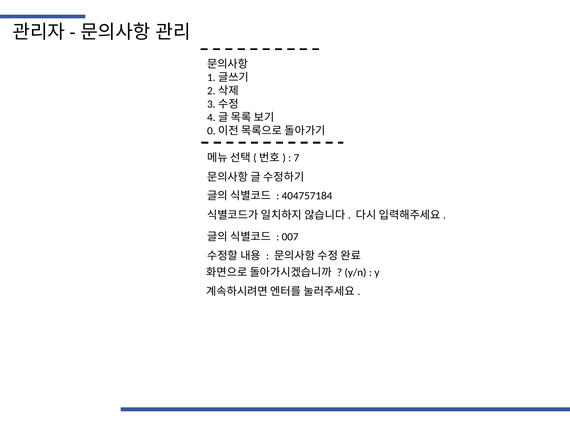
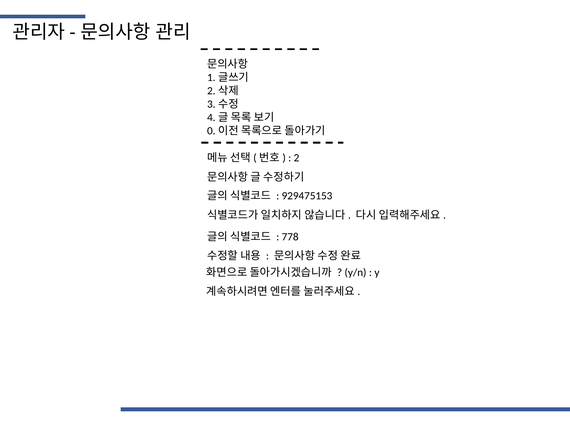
7: 7 -> 2 (297, 158)
404757184: 404757184 -> 929475153 (307, 196)
007: 007 -> 778 (290, 237)
